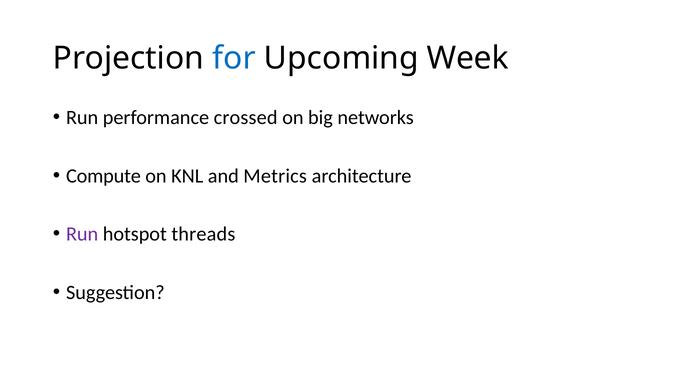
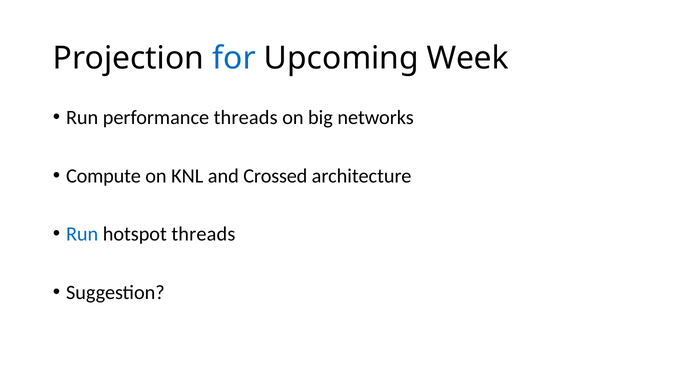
performance crossed: crossed -> threads (246, 118)
Metrics: Metrics -> Crossed (275, 176)
Run colour: purple -> blue (82, 234)
